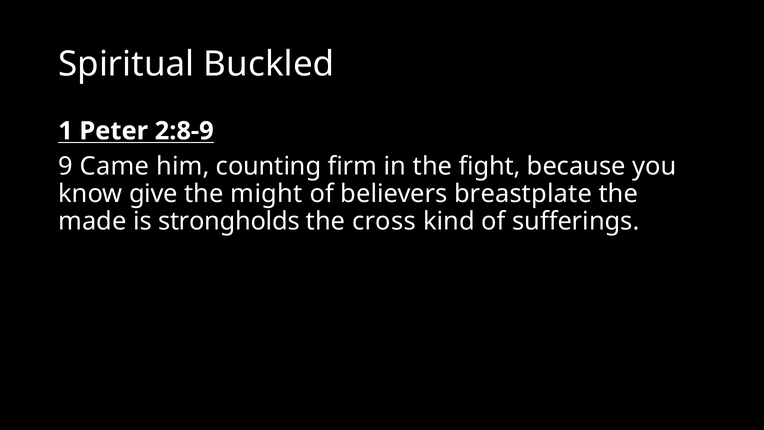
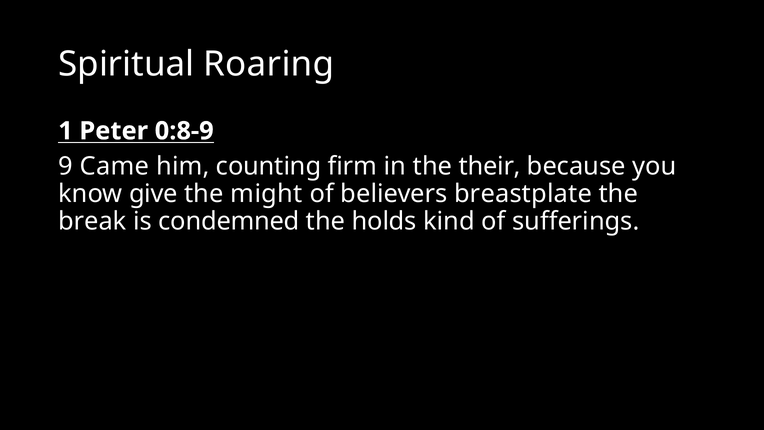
Buckled: Buckled -> Roaring (269, 64)
2:8-9: 2:8-9 -> 0:8-9 (184, 131)
fight: fight -> their (490, 166)
made: made -> break (92, 221)
strongholds: strongholds -> condemned (229, 221)
cross: cross -> holds (384, 221)
